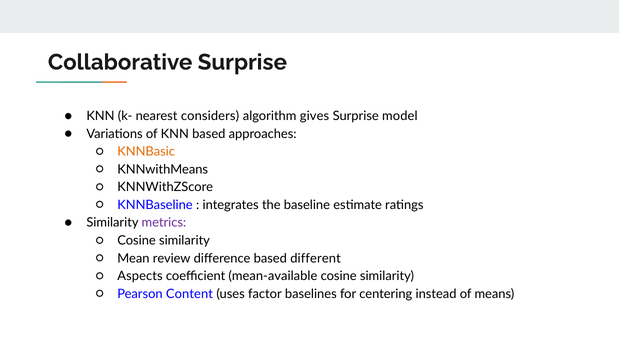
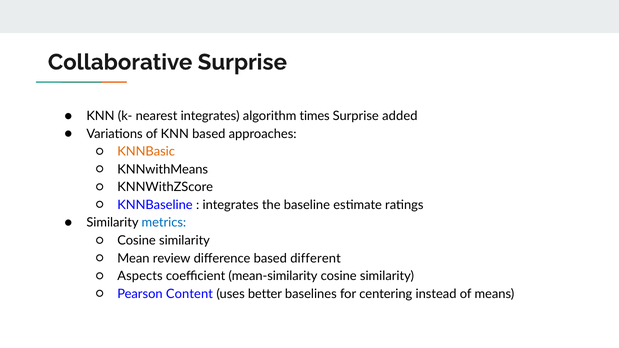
nearest considers: considers -> integrates (210, 116)
gives: gives -> times (315, 116)
model: model -> added (400, 116)
metrics colour: purple -> blue (164, 223)
mean-available: mean-available -> mean-similarity (273, 276)
factor: factor -> better (265, 294)
